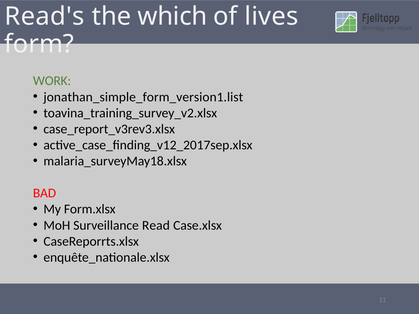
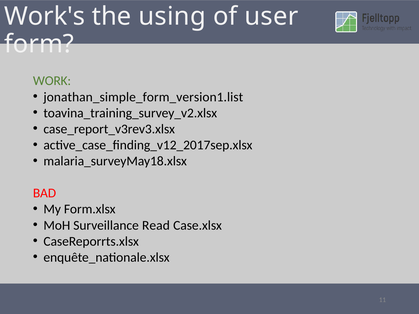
Read's: Read's -> Work's (45, 16)
which: which -> using (172, 16)
lives: lives -> user (271, 16)
